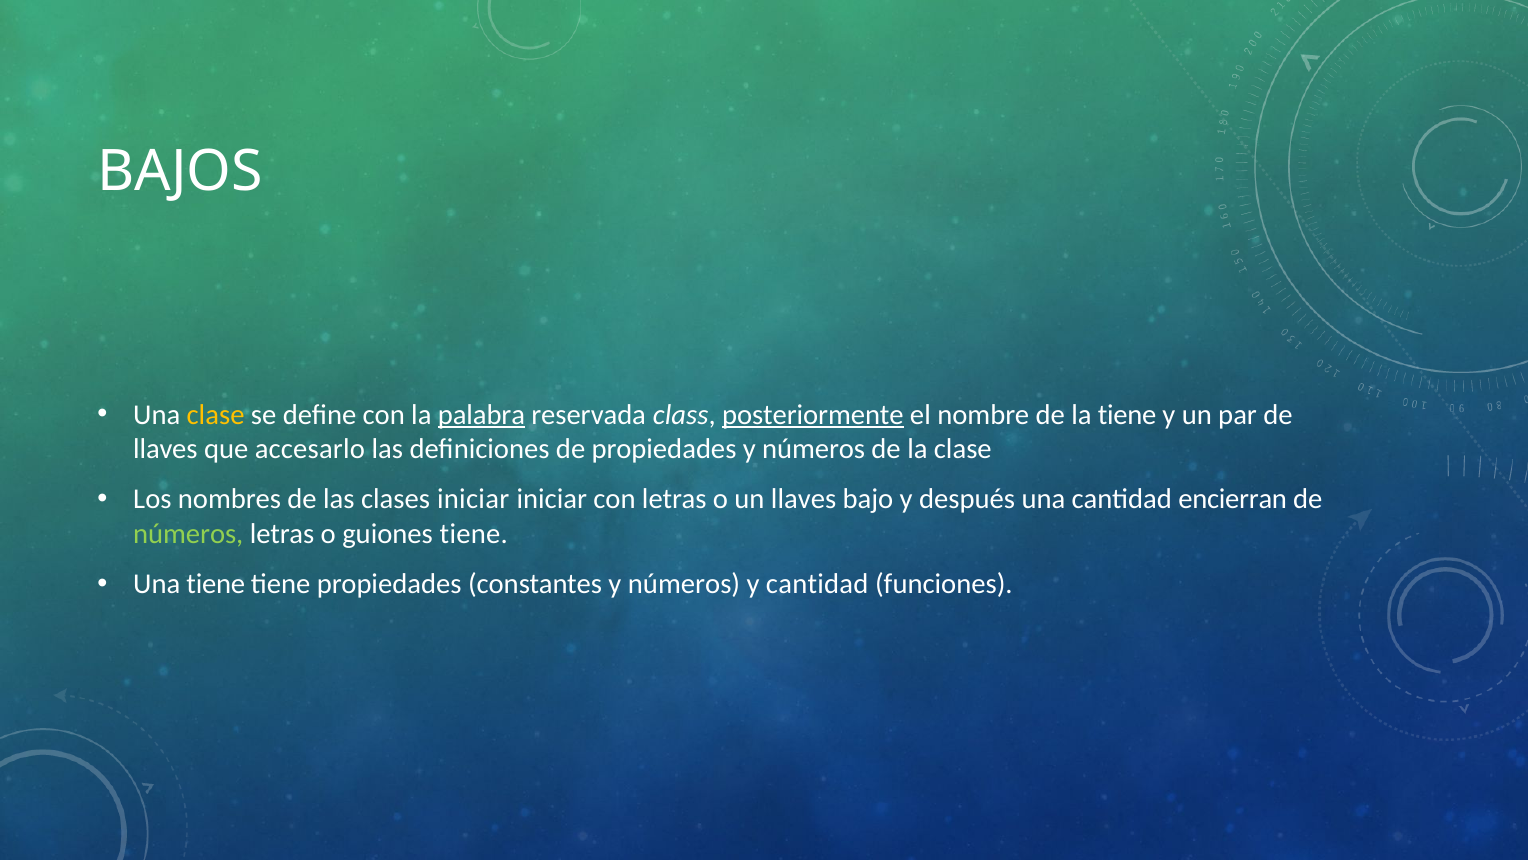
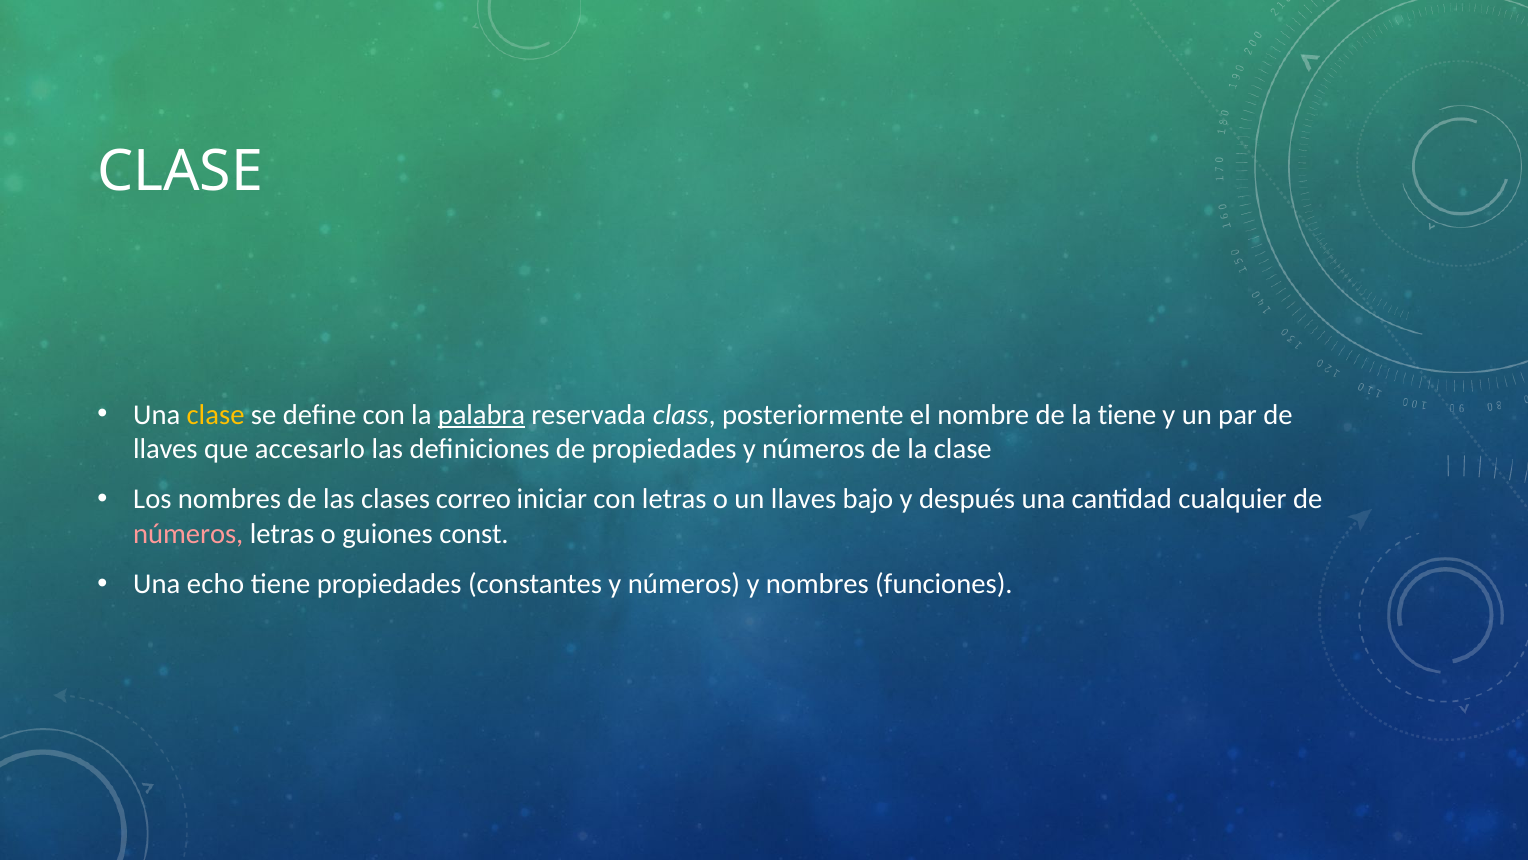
BAJOS: BAJOS -> CLASE (180, 172)
posteriormente underline: present -> none (813, 414)
clases iniciar: iniciar -> correo (473, 499)
encierran: encierran -> cualquier (1233, 499)
números colour: light green -> pink (188, 533)
guiones tiene: tiene -> const (474, 533)
Una tiene: tiene -> echo (215, 584)
y cantidad: cantidad -> nombres (817, 584)
